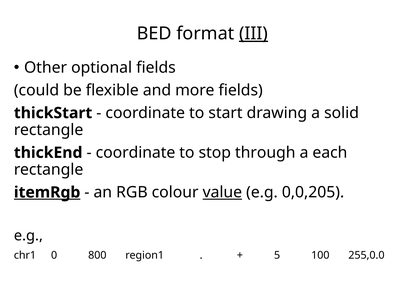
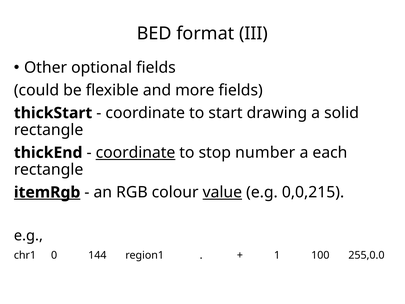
III underline: present -> none (254, 34)
coordinate underline: none -> present (136, 153)
through: through -> number (265, 153)
0,0,205: 0,0,205 -> 0,0,215 (313, 192)
800: 800 -> 144 (97, 255)
5: 5 -> 1 (277, 255)
